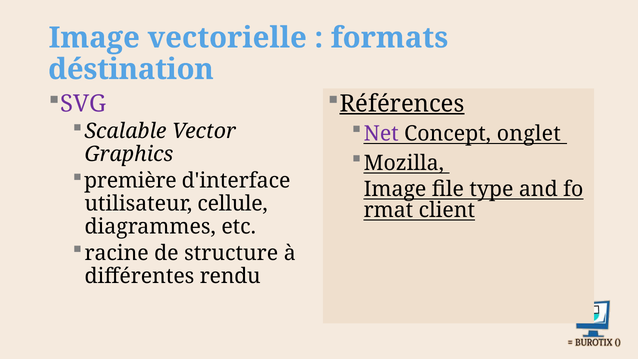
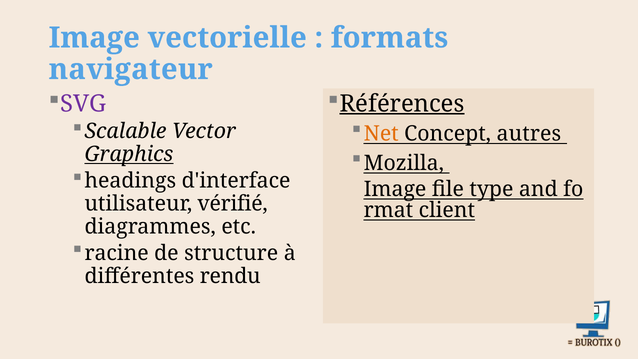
déstination: déstination -> navigateur (131, 69)
Net colour: purple -> orange (381, 134)
onglet: onglet -> autres (529, 134)
Graphics underline: none -> present (129, 154)
première: première -> headings (130, 181)
cellule: cellule -> vérifié (233, 204)
